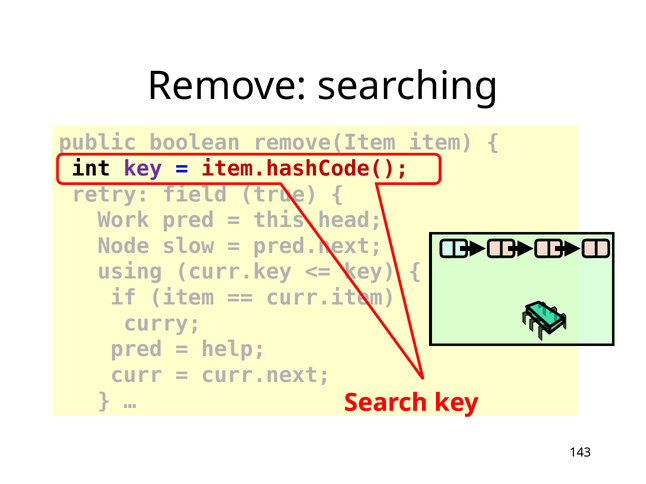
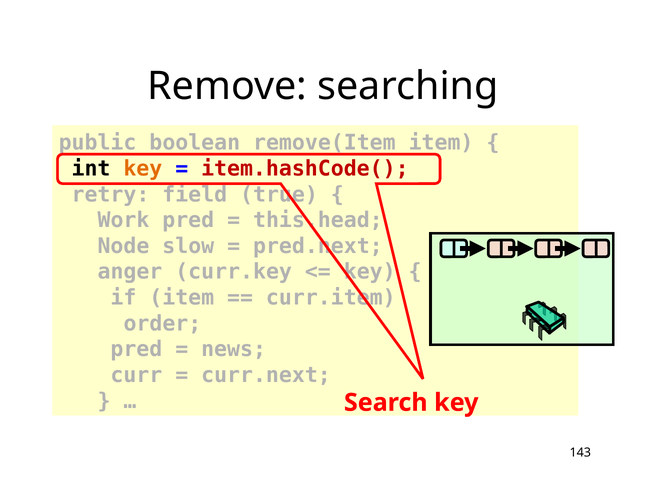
key colour: purple -> orange (143, 169)
using: using -> anger (130, 272)
curry: curry -> order (162, 324)
help: help -> news (234, 350)
